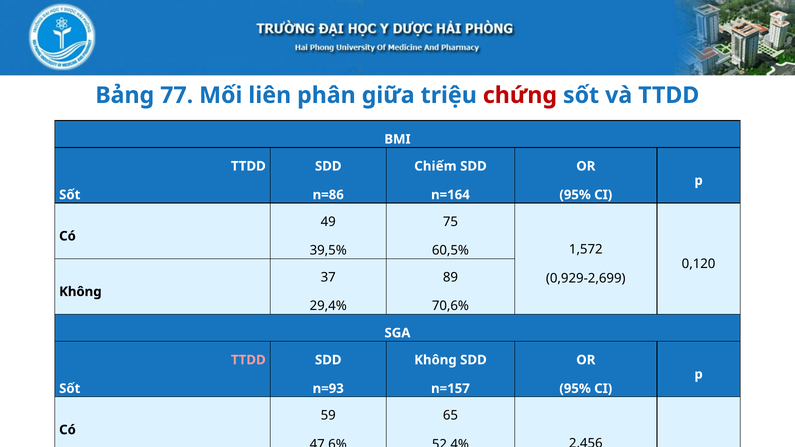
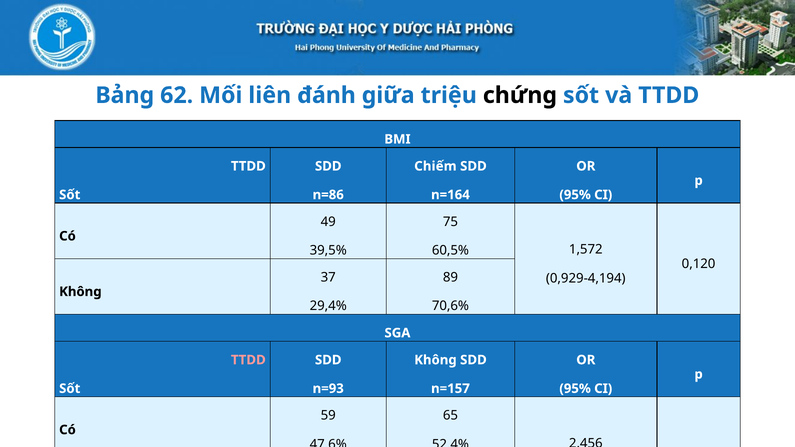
77: 77 -> 62 (177, 95)
phân: phân -> đánh (326, 95)
chứng colour: red -> black (520, 95)
0,929-2,699: 0,929-2,699 -> 0,929-4,194 (586, 278)
